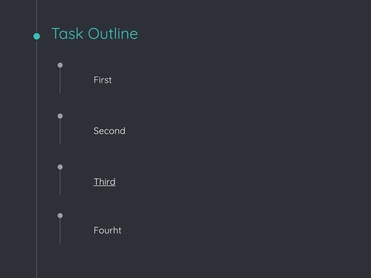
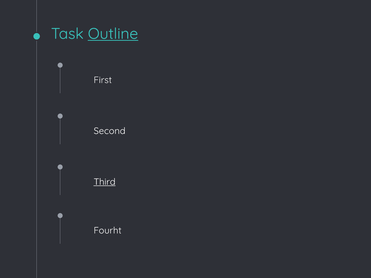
Outline underline: none -> present (113, 34)
